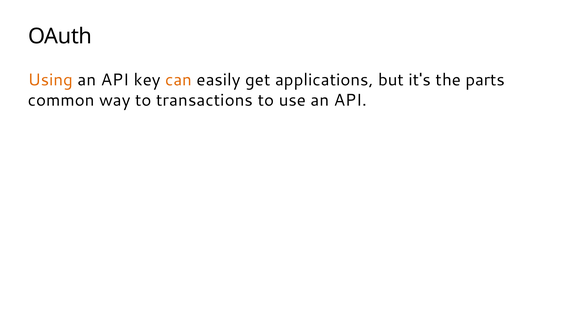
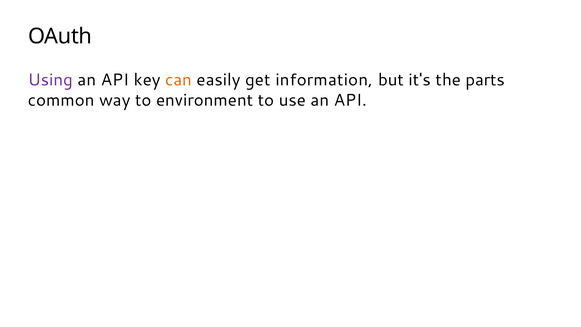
Using colour: orange -> purple (50, 80)
applications: applications -> information (324, 80)
transactions: transactions -> environment (205, 100)
